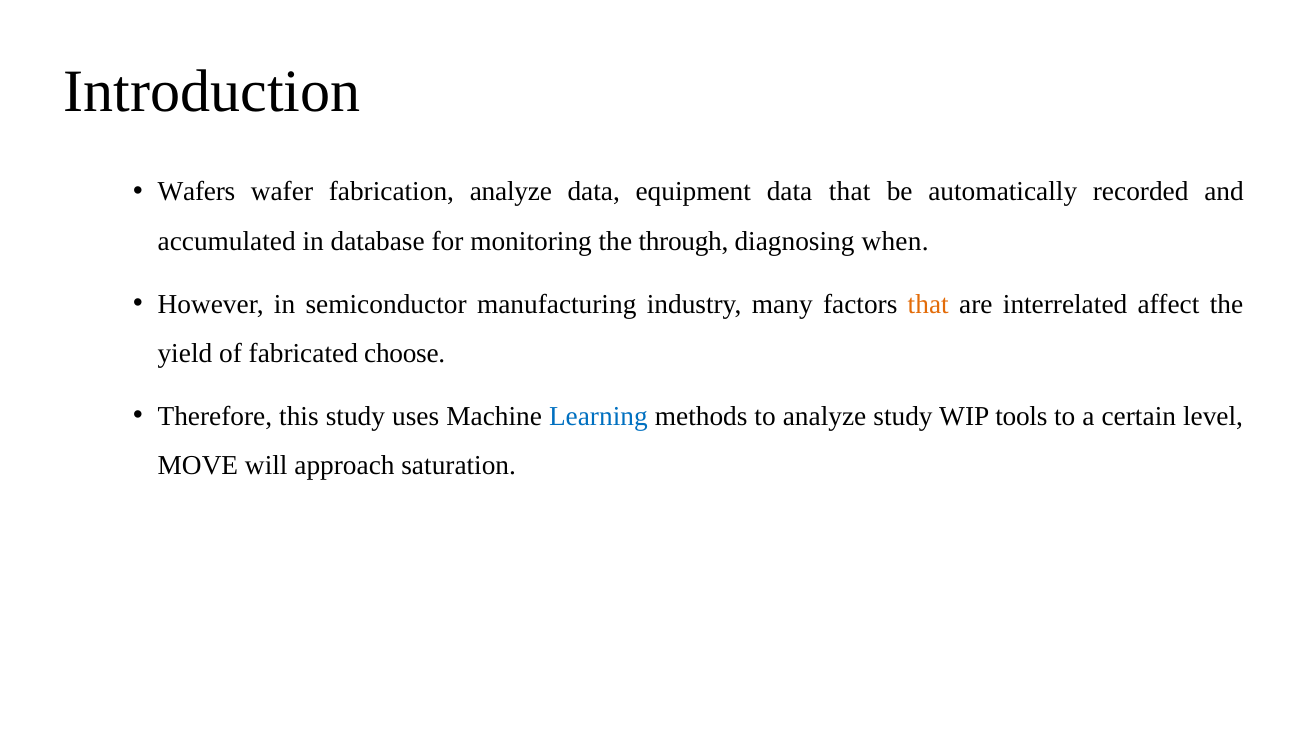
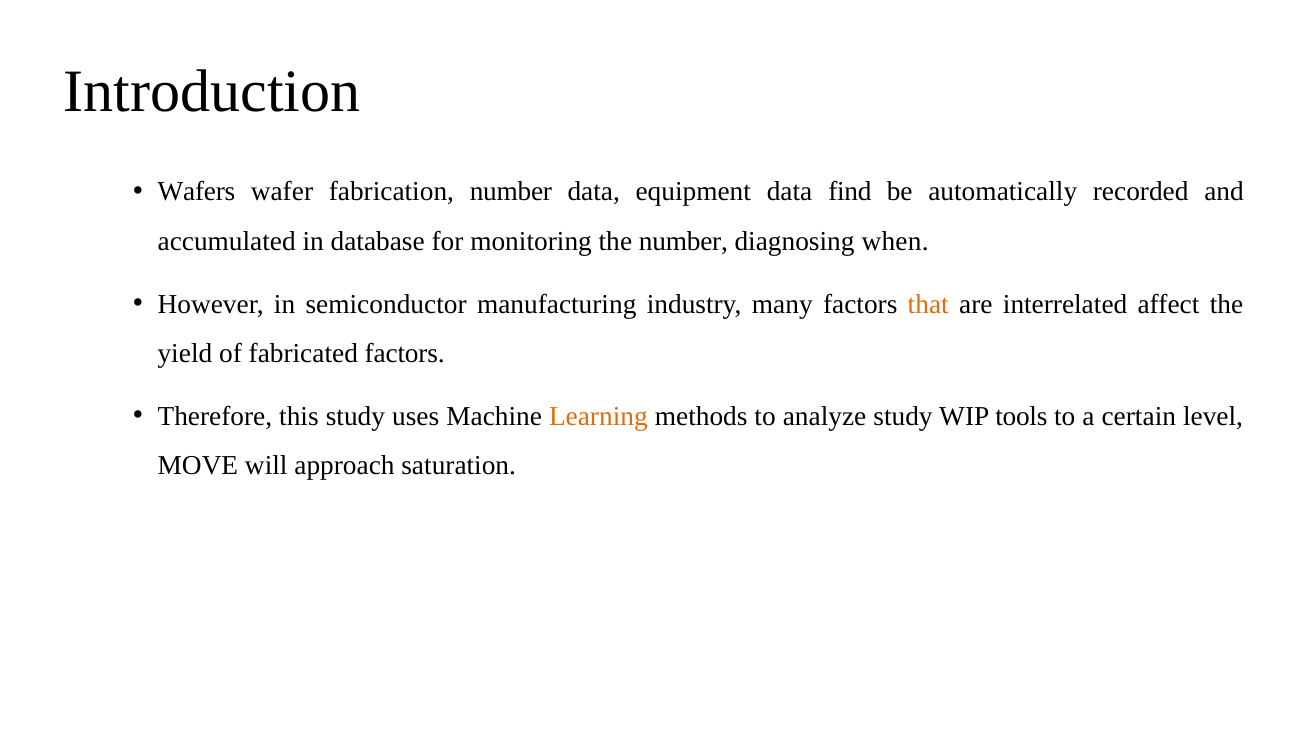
fabrication analyze: analyze -> number (511, 192)
data that: that -> find (850, 192)
the through: through -> number (683, 241)
fabricated choose: choose -> factors (405, 353)
Learning colour: blue -> orange (598, 416)
